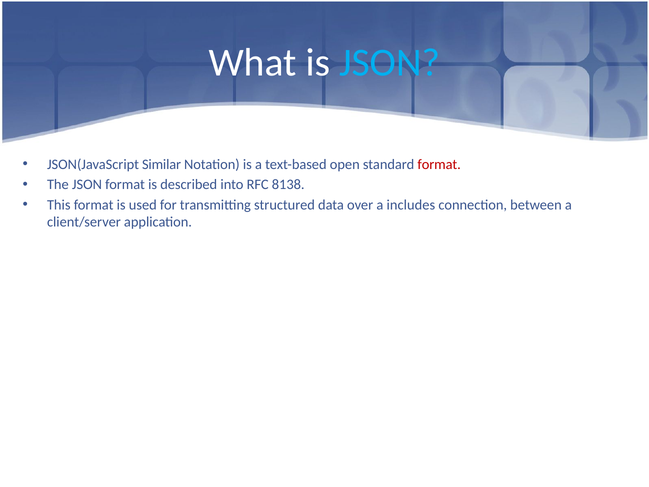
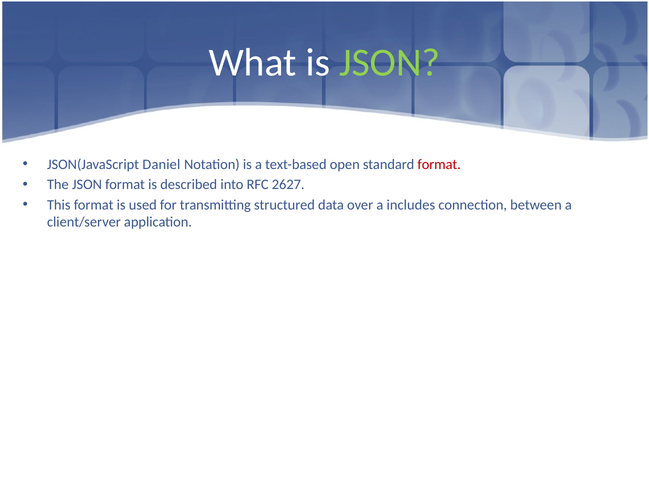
JSON colour: light blue -> light green (390, 63)
Similar: Similar -> Daniel (161, 164)
8138: 8138 -> 2627 (288, 185)
